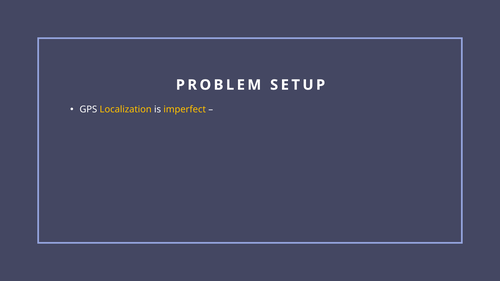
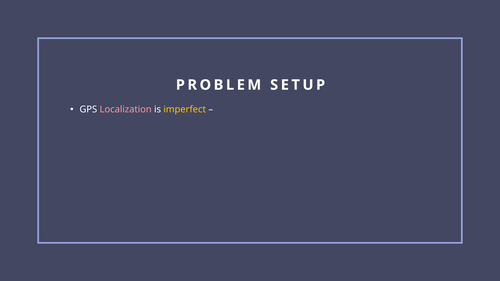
Localization colour: yellow -> pink (126, 110)
